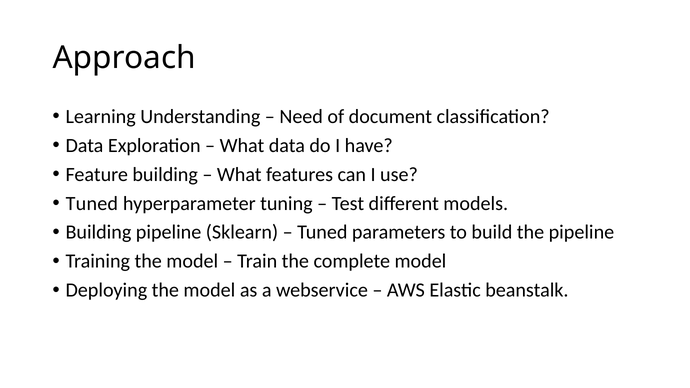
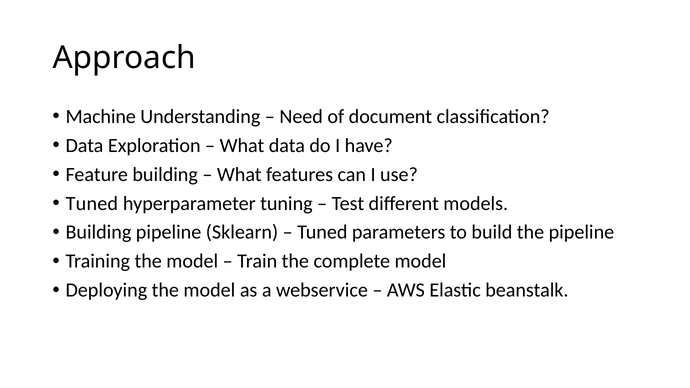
Learning: Learning -> Machine (101, 117)
